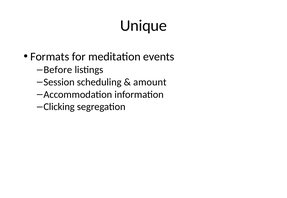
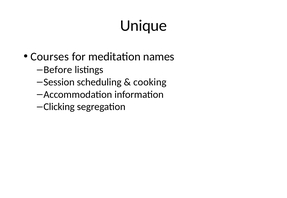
Formats: Formats -> Courses (50, 57)
events: events -> names (159, 57)
amount: amount -> cooking (150, 82)
